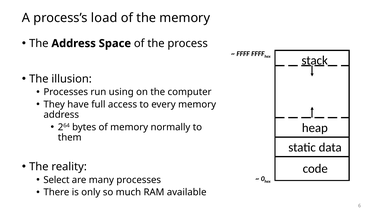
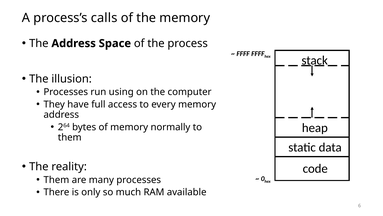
load: load -> calls (104, 18)
Select: Select -> Them (56, 179)
